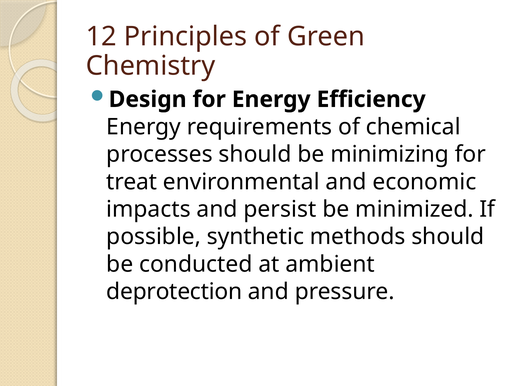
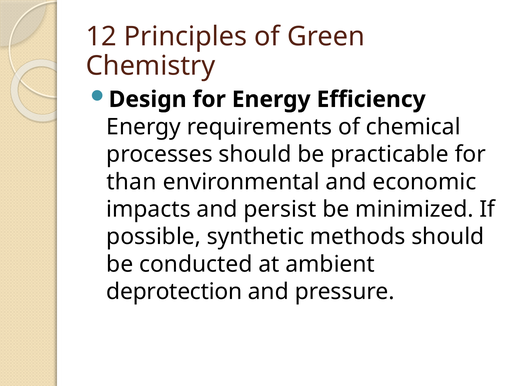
minimizing: minimizing -> practicable (390, 154)
treat: treat -> than (131, 182)
